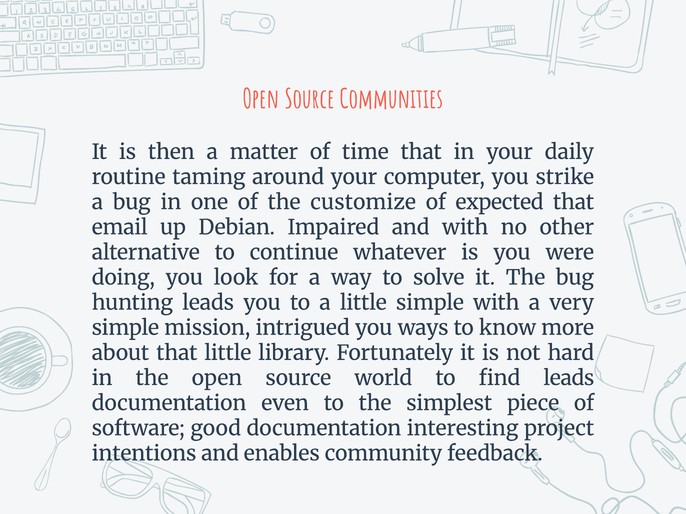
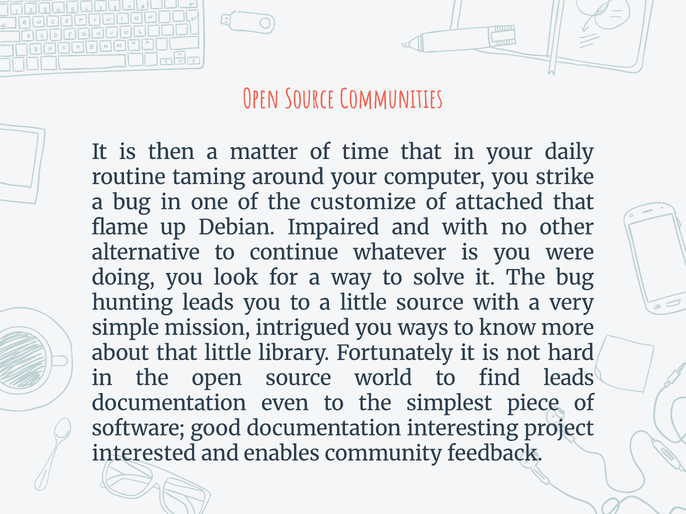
expected: expected -> attached (499, 203)
email: email -> flame (120, 228)
little simple: simple -> source (430, 303)
intentions: intentions -> interested (144, 454)
